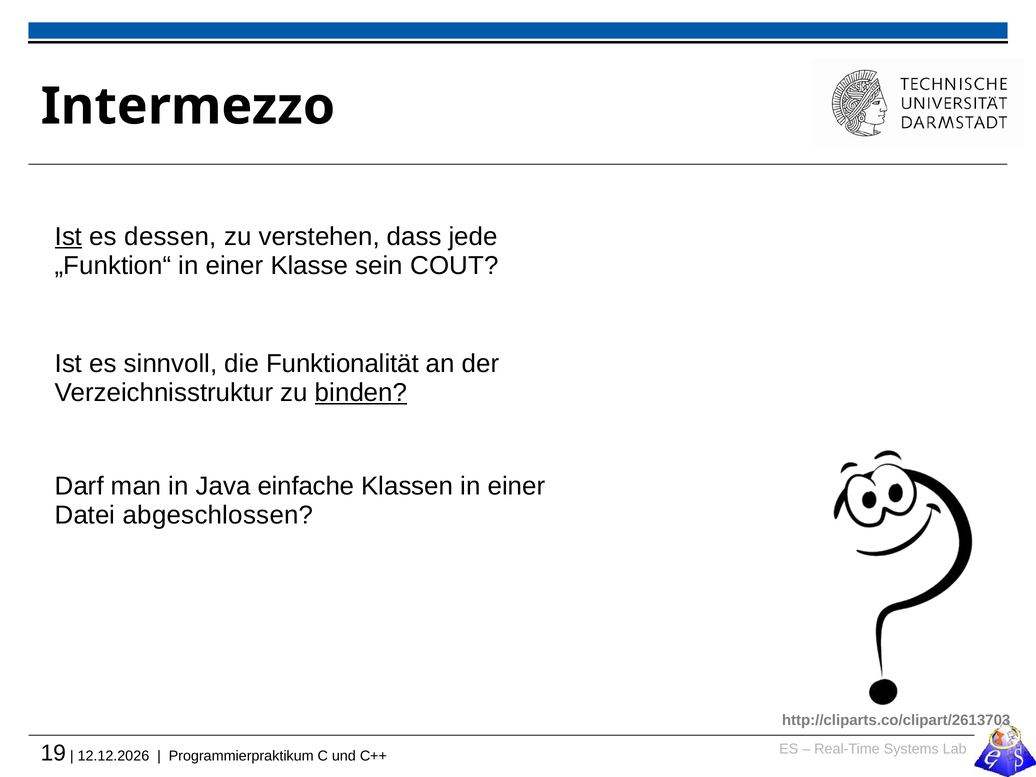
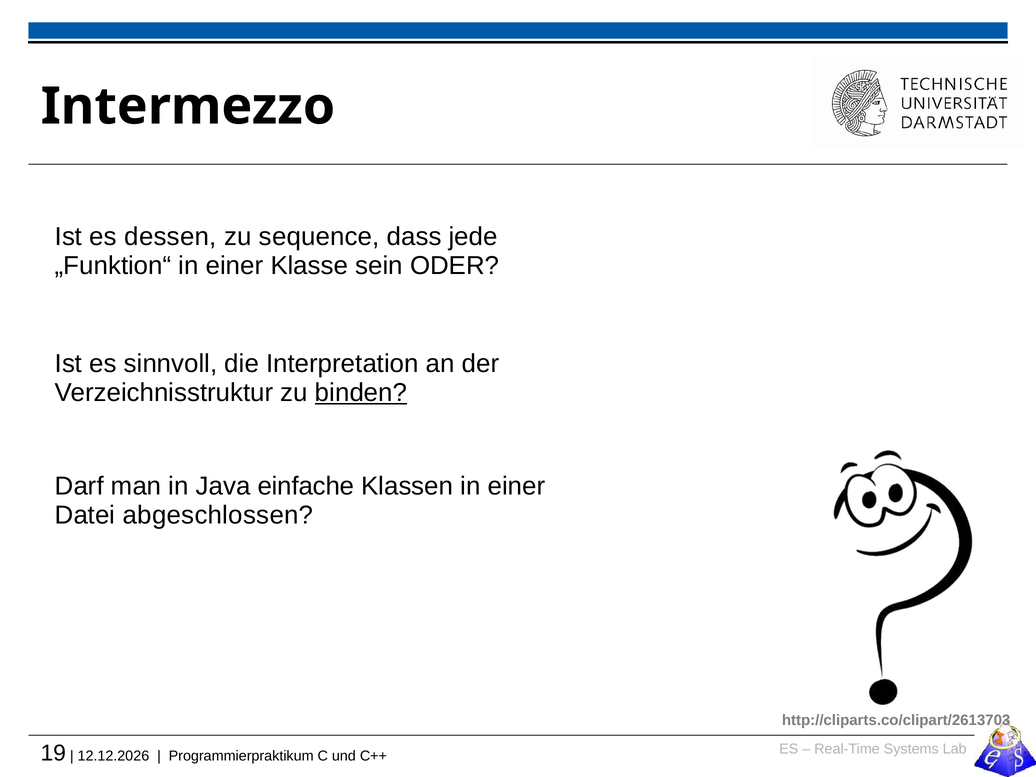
Ist underline: present -> none (69, 237)
verstehen: verstehen -> sequence (319, 237)
COUT: COUT -> ODER (455, 266)
Funktionalität: Funktionalität -> Interpretation (342, 364)
